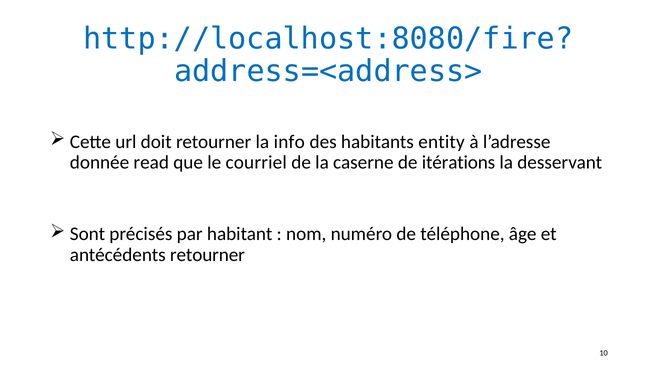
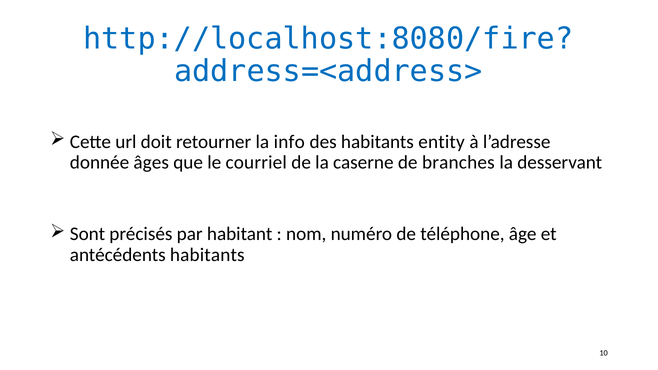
read: read -> âges (151, 163)
itérations: itérations -> branches (458, 163)
antécédents retourner: retourner -> habitants (207, 255)
